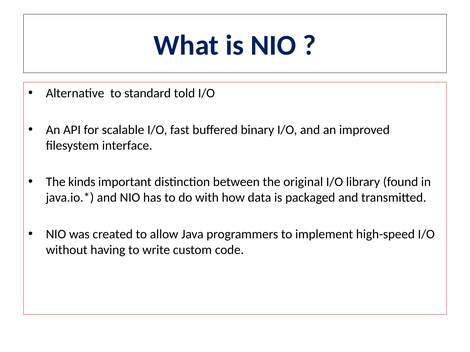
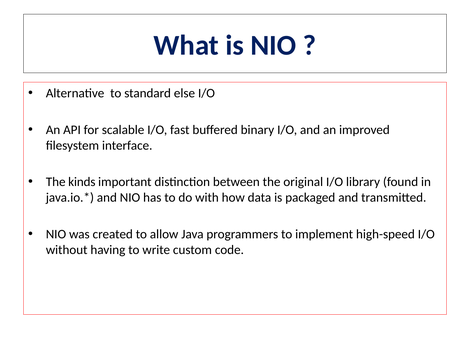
told: told -> else (184, 93)
